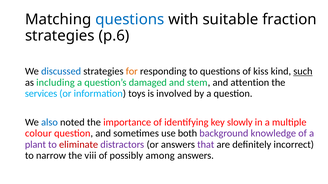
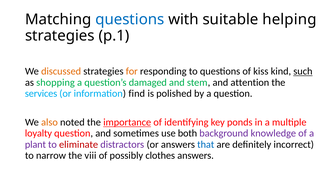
fraction: fraction -> helping (289, 19)
p.6: p.6 -> p.1 (114, 36)
discussed colour: blue -> orange (61, 72)
including: including -> shopping (55, 83)
toys: toys -> find (137, 94)
involved: involved -> polished (174, 94)
also colour: blue -> orange (49, 123)
importance underline: none -> present (127, 123)
slowly: slowly -> ponds (240, 123)
colour: colour -> loyalty (38, 134)
that colour: purple -> blue (206, 145)
among: among -> clothes (160, 156)
